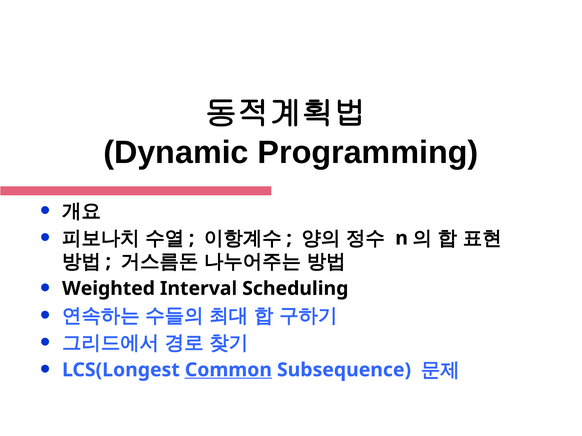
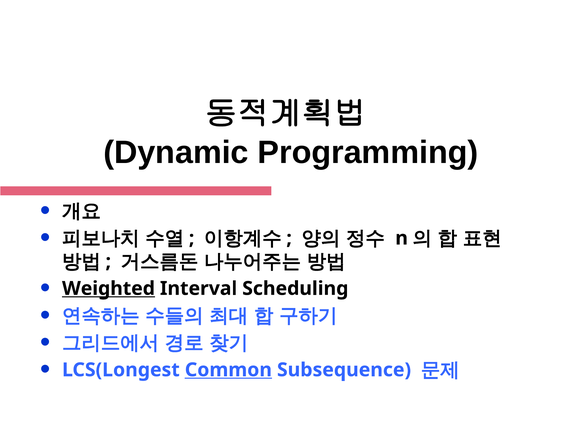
Weighted underline: none -> present (109, 289)
